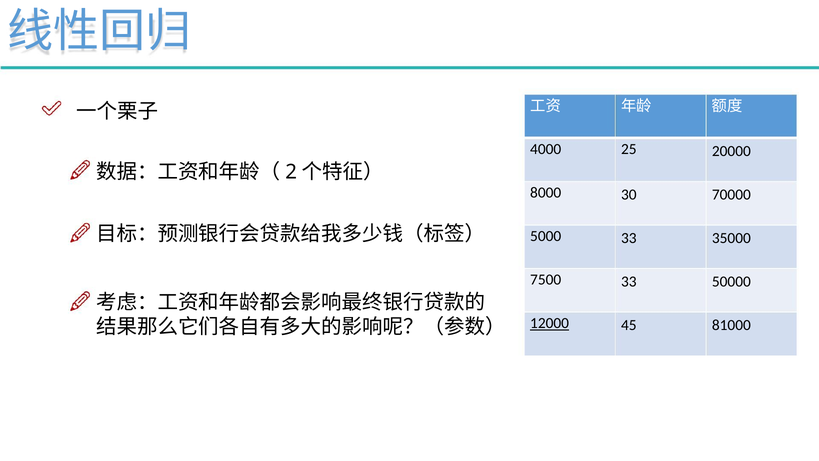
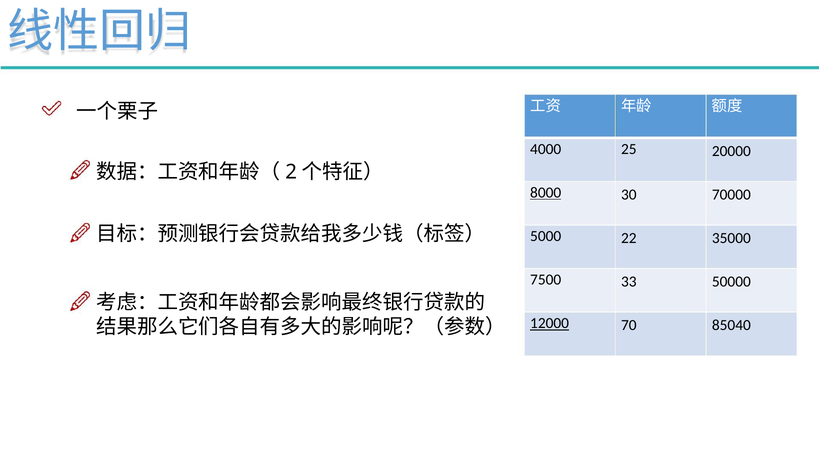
8000 underline: none -> present (546, 193)
33: 33 -> 22 (629, 238)
81000: 81000 -> 85040 (731, 325)
45: 45 -> 70 (629, 325)
